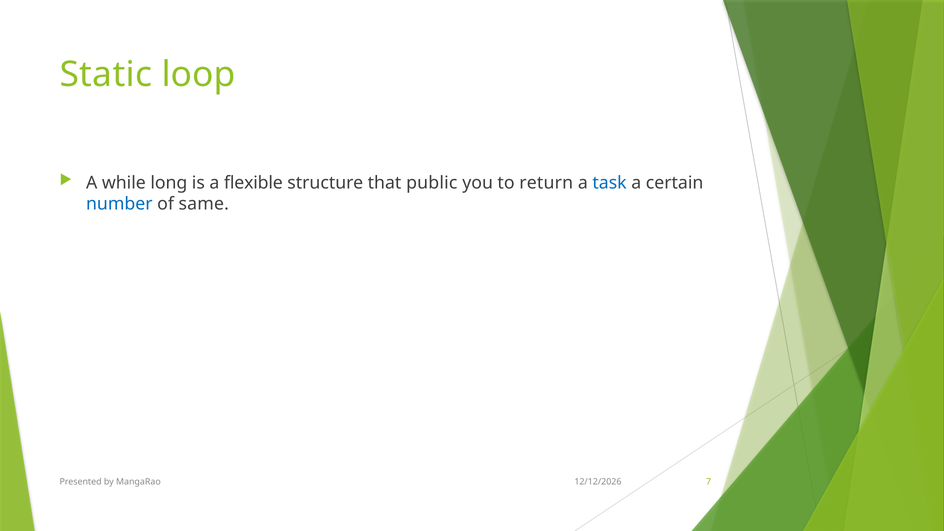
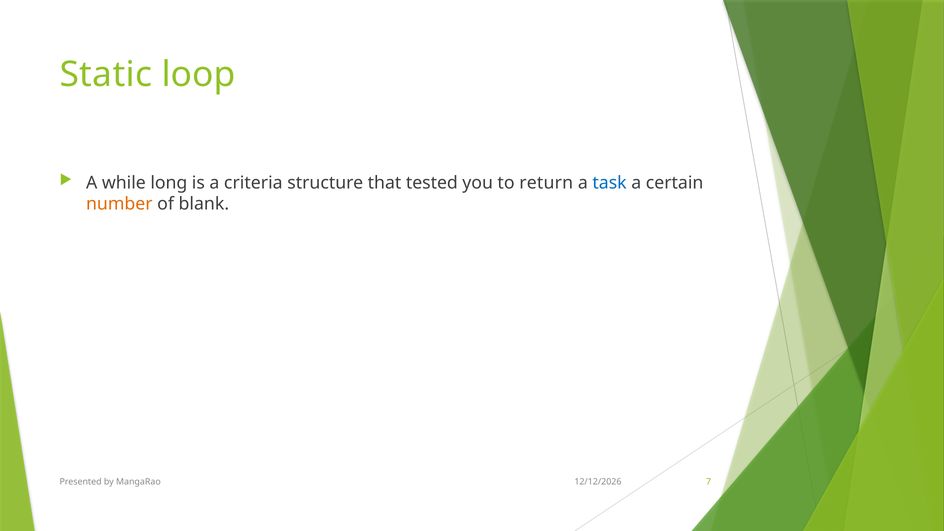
flexible: flexible -> criteria (253, 183)
public: public -> tested (432, 183)
number colour: blue -> orange (119, 204)
same: same -> blank (204, 204)
